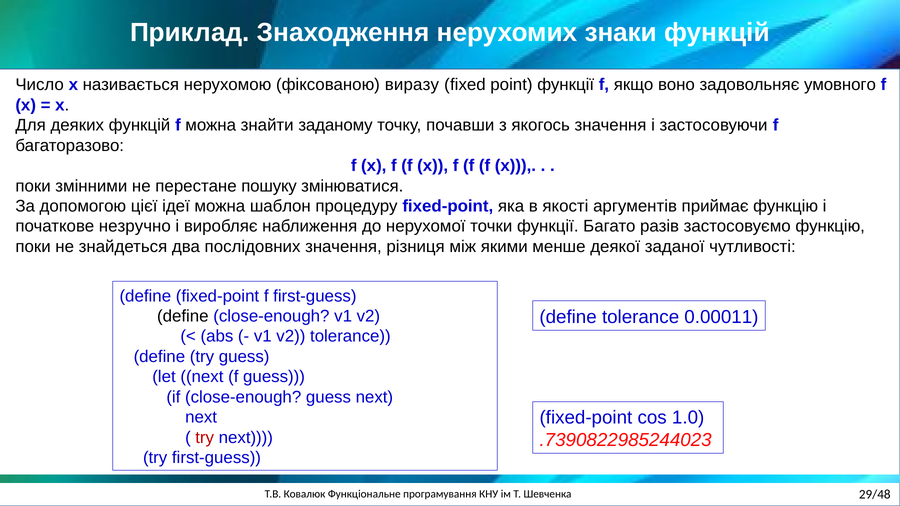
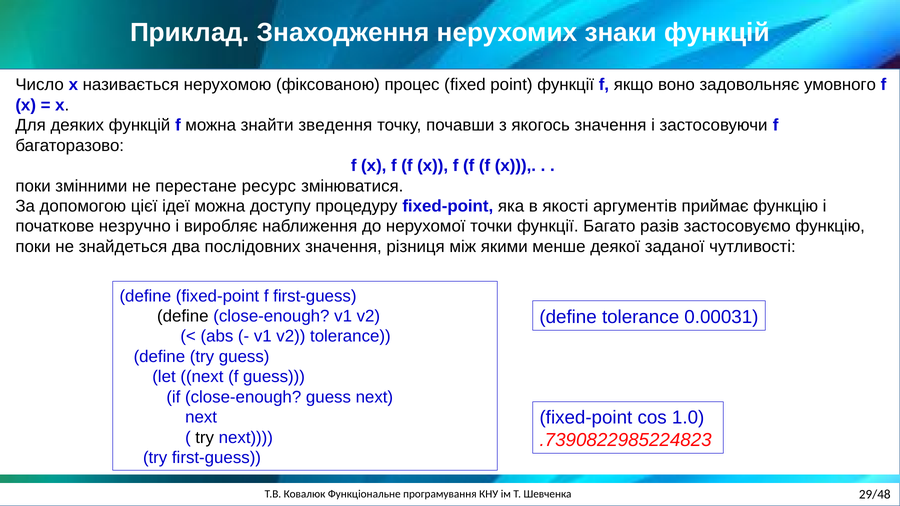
виразу: виразу -> процес (412, 85)
заданому: заданому -> зведення (335, 125)
пошуку: пошуку -> ресурс (269, 186)
шаблон: шаблон -> доступу (280, 206)
0.00011: 0.00011 -> 0.00031 (721, 317)
try colour: red -> black (205, 438)
.7390822985244023: .7390822985244023 -> .7390822985224823 (626, 440)
